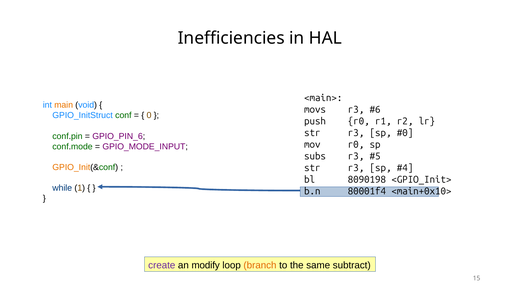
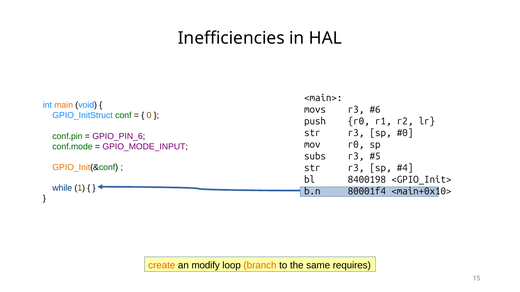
8090198: 8090198 -> 8400198 (367, 180)
create colour: purple -> orange (162, 266)
subtract: subtract -> requires (352, 266)
